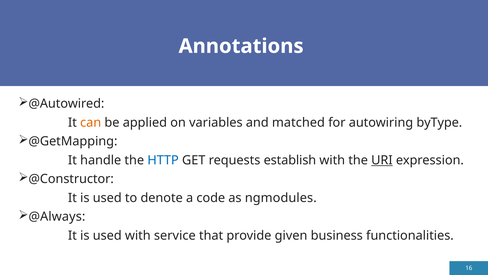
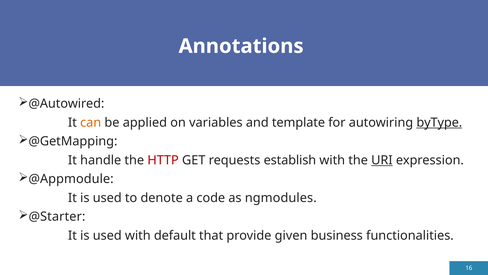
matched: matched -> template (298, 122)
byType underline: none -> present (439, 122)
HTTP colour: blue -> red (163, 160)
@Constructor: @Constructor -> @Appmodule (71, 179)
@Always: @Always -> @Starter (57, 216)
service: service -> default (175, 235)
